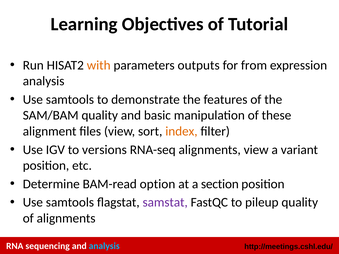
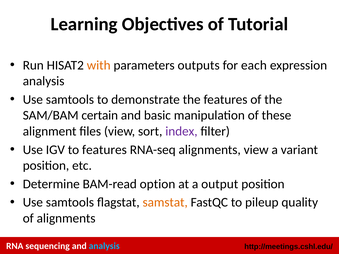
from: from -> each (254, 65)
SAM/BAM quality: quality -> certain (100, 115)
index colour: orange -> purple (181, 131)
to versions: versions -> features (104, 150)
section: section -> output (220, 184)
samstat colour: purple -> orange (165, 203)
